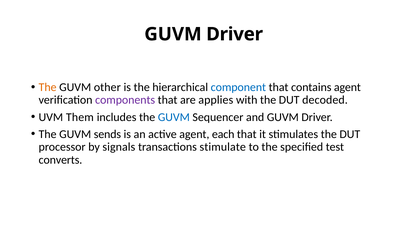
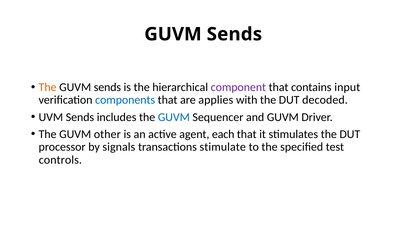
Driver: Driver -> Sends (234, 34)
other: other -> sends (107, 87)
component colour: blue -> purple (238, 87)
contains agent: agent -> input (347, 87)
components colour: purple -> blue (125, 100)
UVM Them: Them -> Sends (80, 117)
sends: sends -> other (107, 134)
converts: converts -> controls (60, 160)
